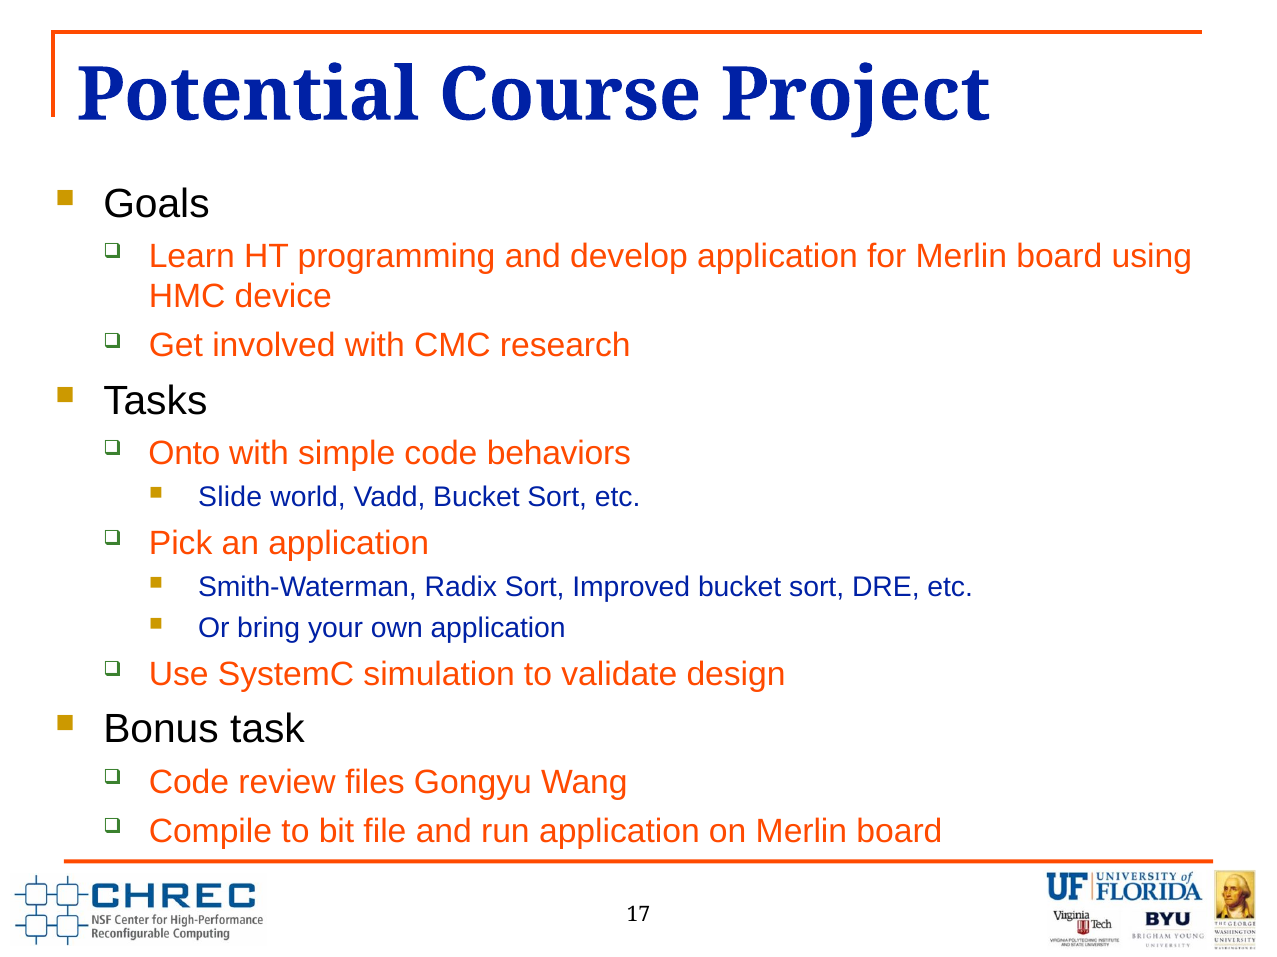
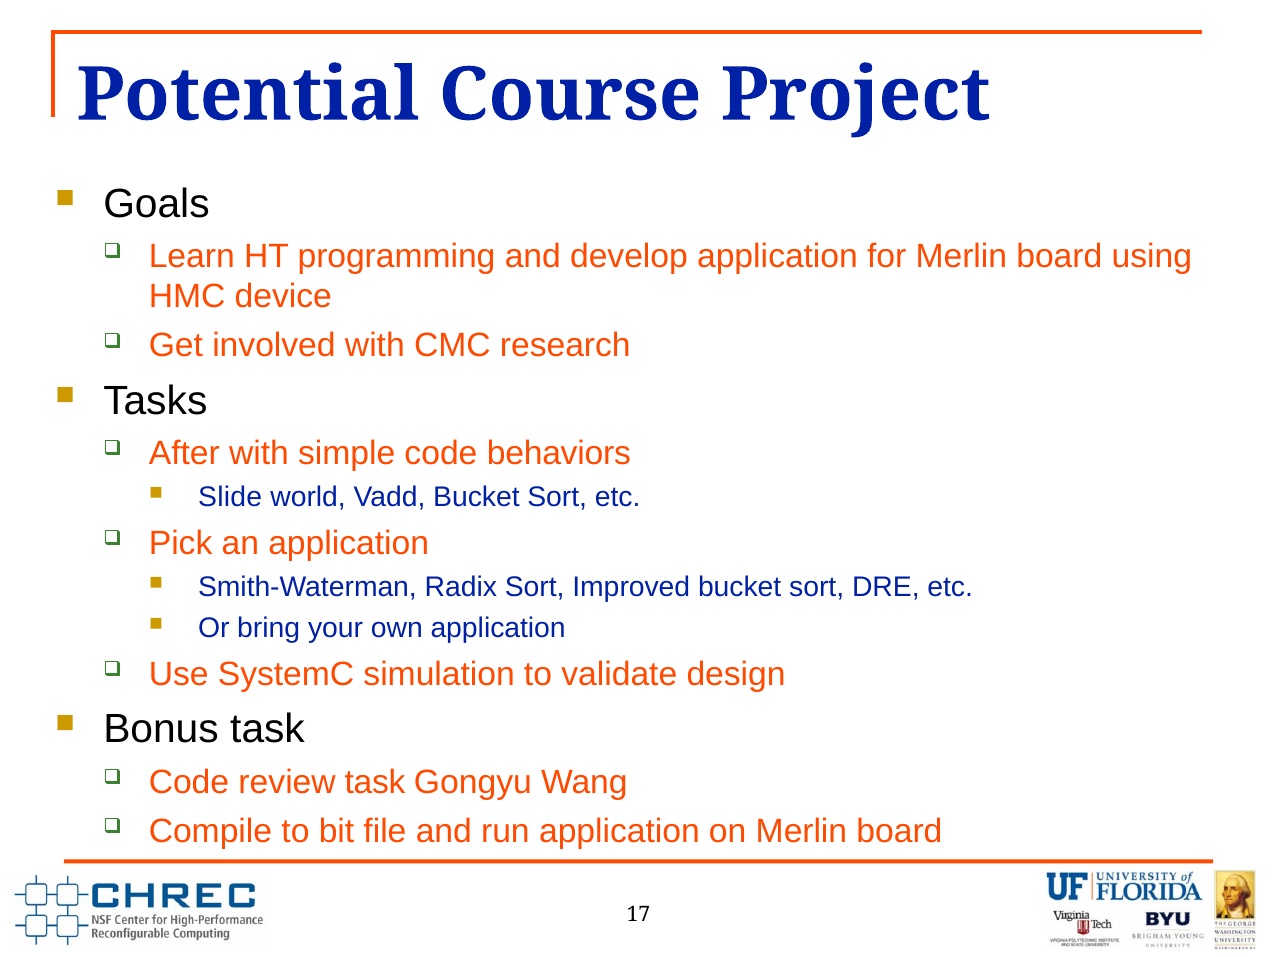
Onto: Onto -> After (184, 454)
review files: files -> task (375, 783)
